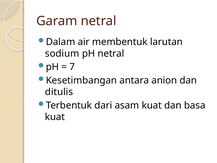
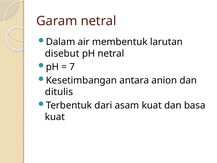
sodium: sodium -> disebut (62, 53)
